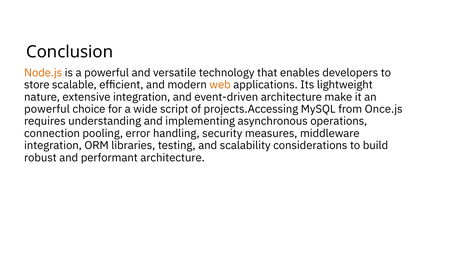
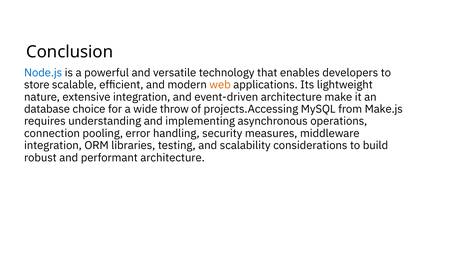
Node.js colour: orange -> blue (43, 73)
powerful: powerful -> database (47, 109)
script: script -> throw (174, 109)
Once.js: Once.js -> Make.js (384, 109)
